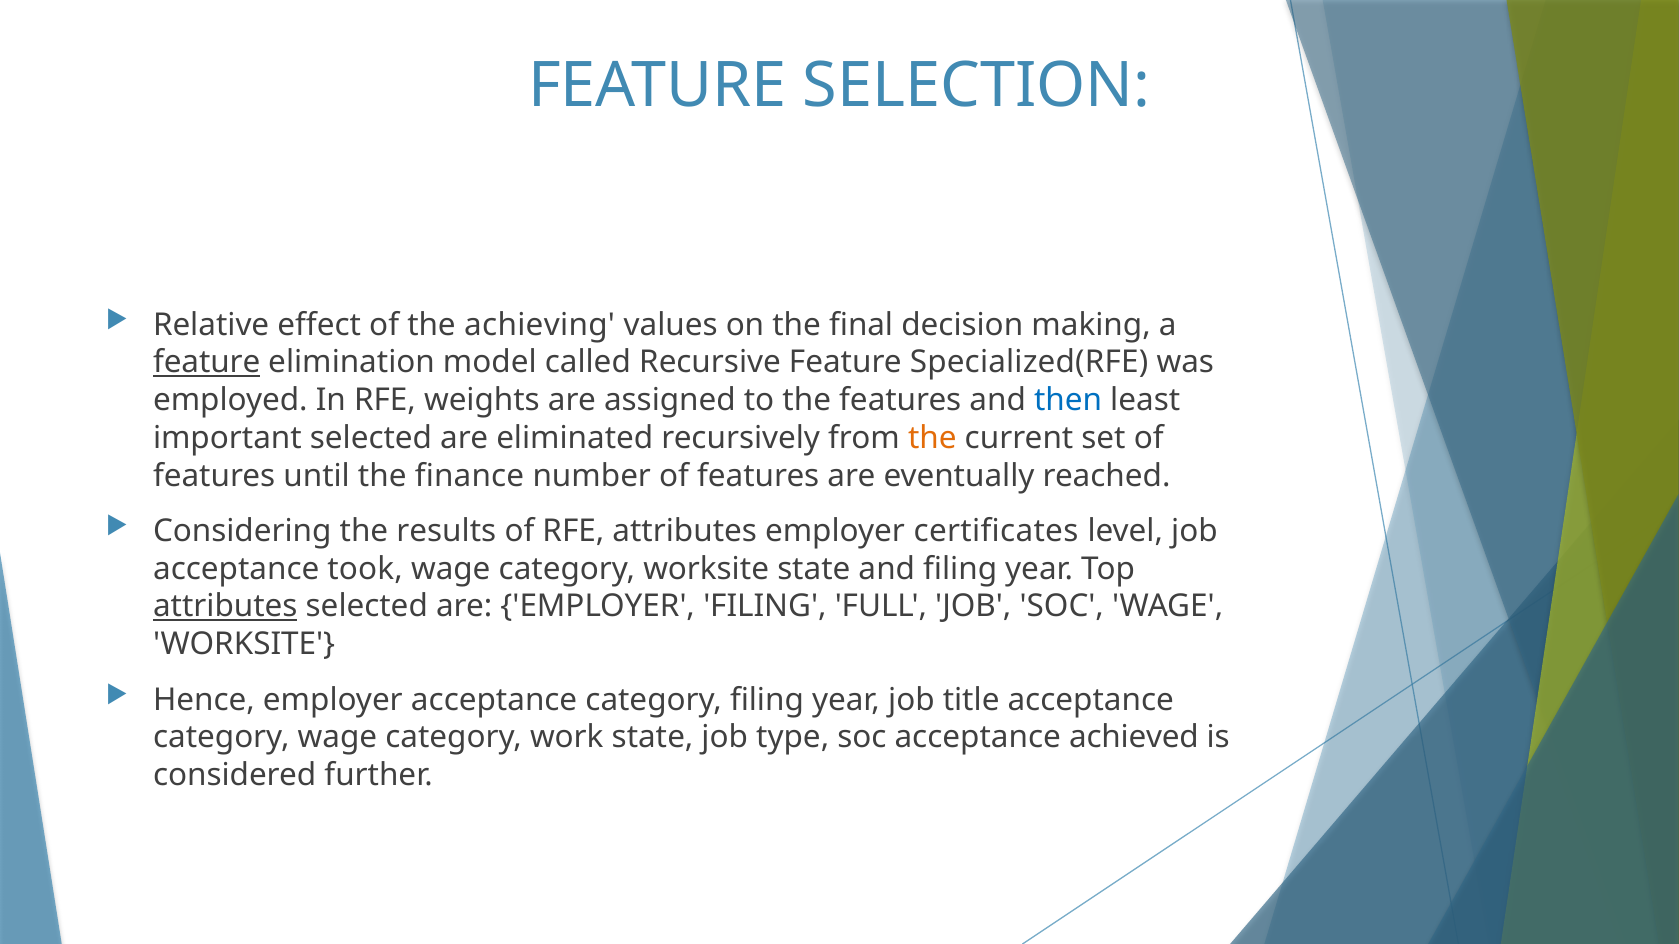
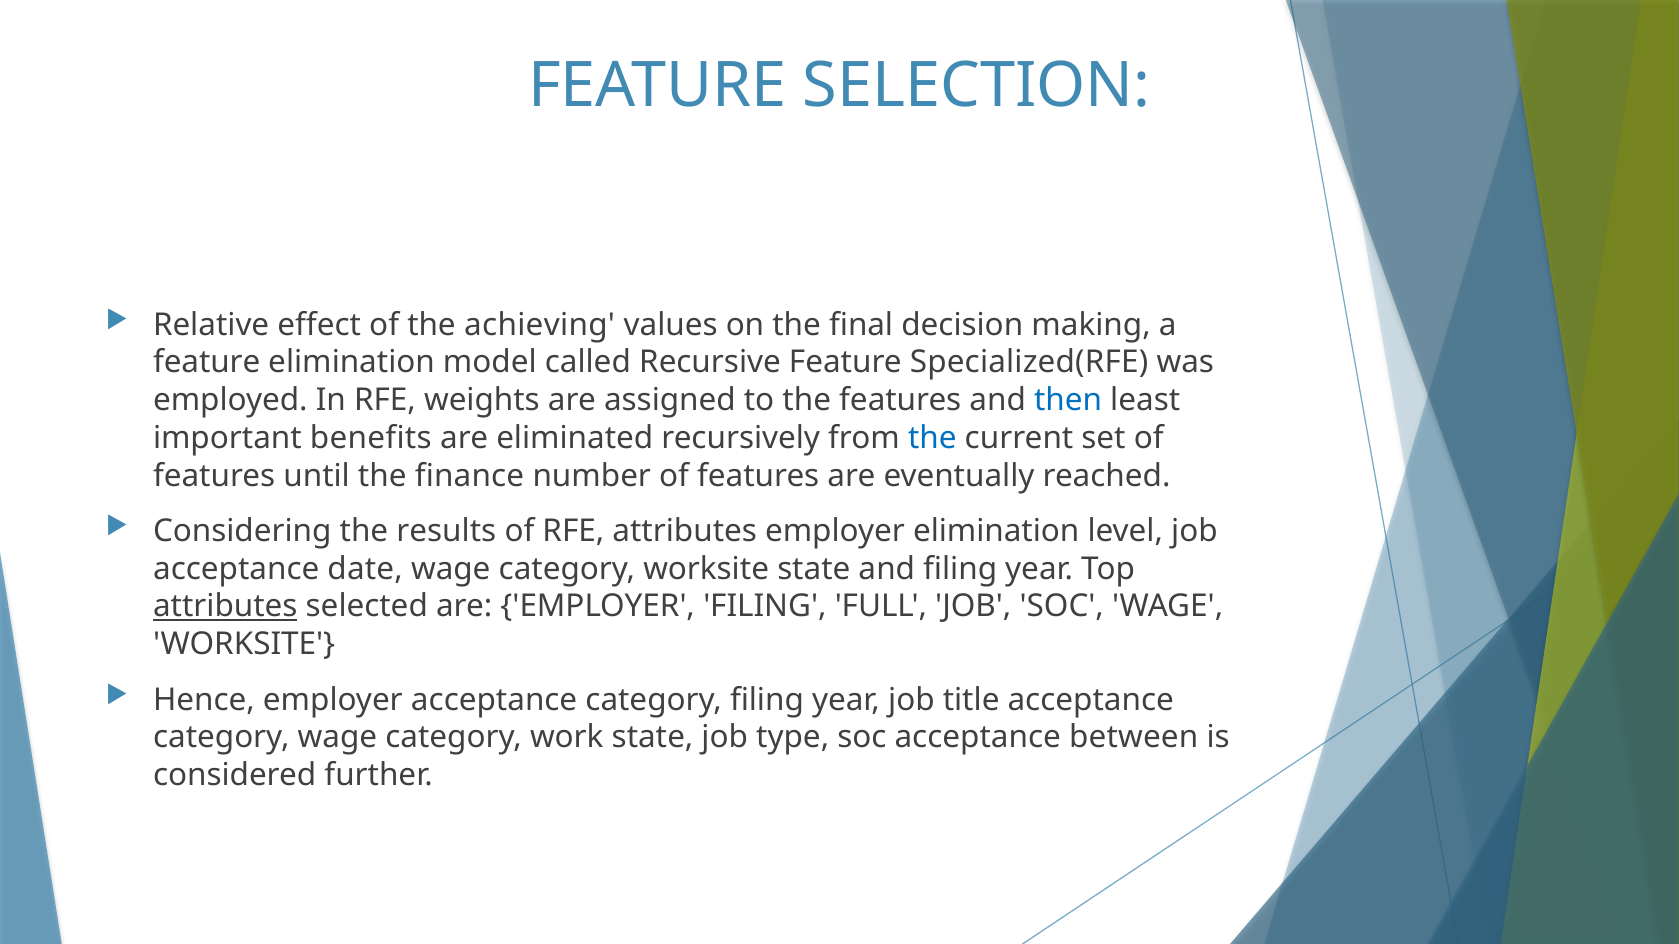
feature underline: present -> none (207, 363)
important selected: selected -> benefits (371, 438)
the colour: orange -> blue (932, 438)
employer certificates: certificates -> elimination (996, 531)
took: took -> date (365, 569)
achieved: achieved -> between (1134, 738)
